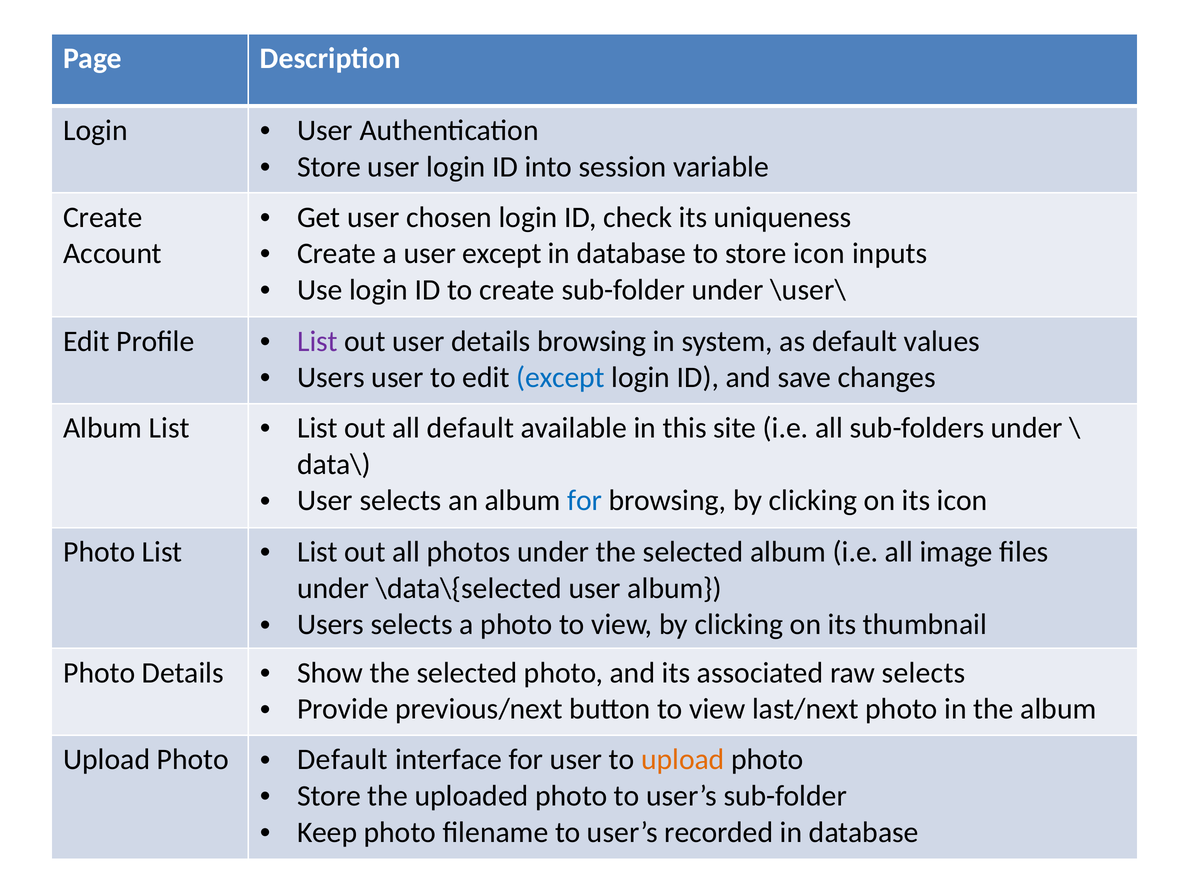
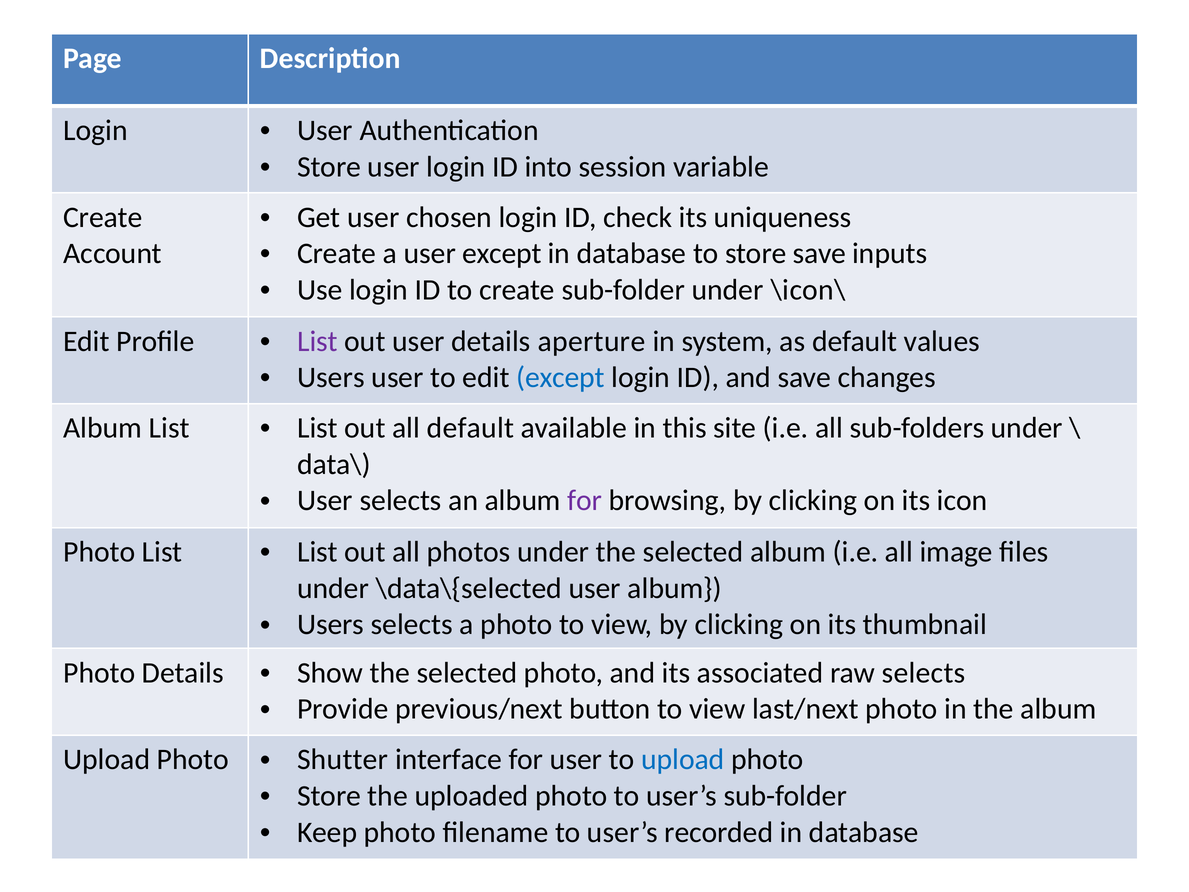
store icon: icon -> save (819, 253)
\user\: \user\ -> \icon\ (808, 290)
details browsing: browsing -> aperture (591, 341)
for colour: blue -> purple (585, 500)
Default: Default -> Shutter (343, 759)
upload colour: orange -> blue (683, 759)
